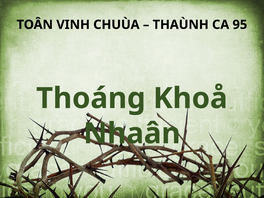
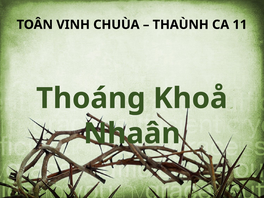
95: 95 -> 11 (240, 25)
